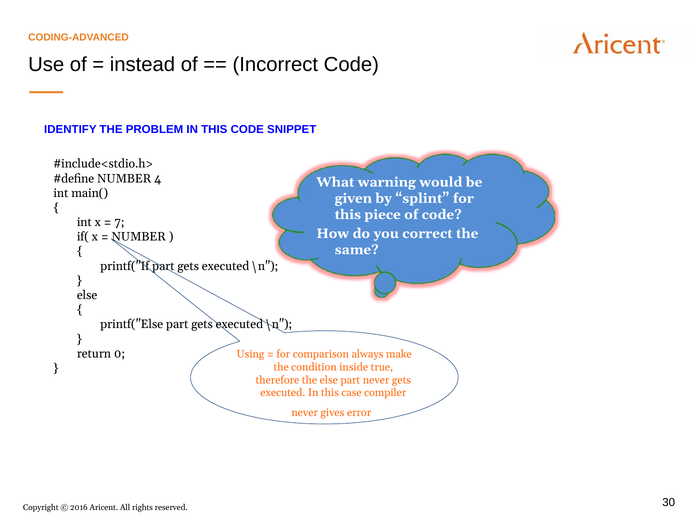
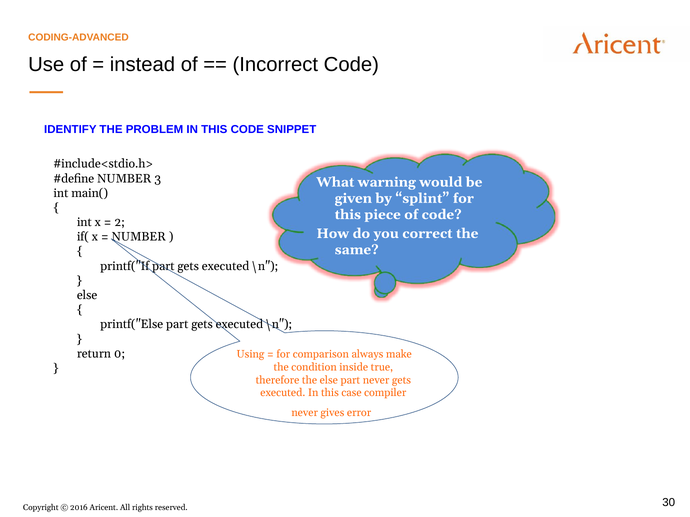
4: 4 -> 3 (158, 179)
7: 7 -> 2 (120, 222)
